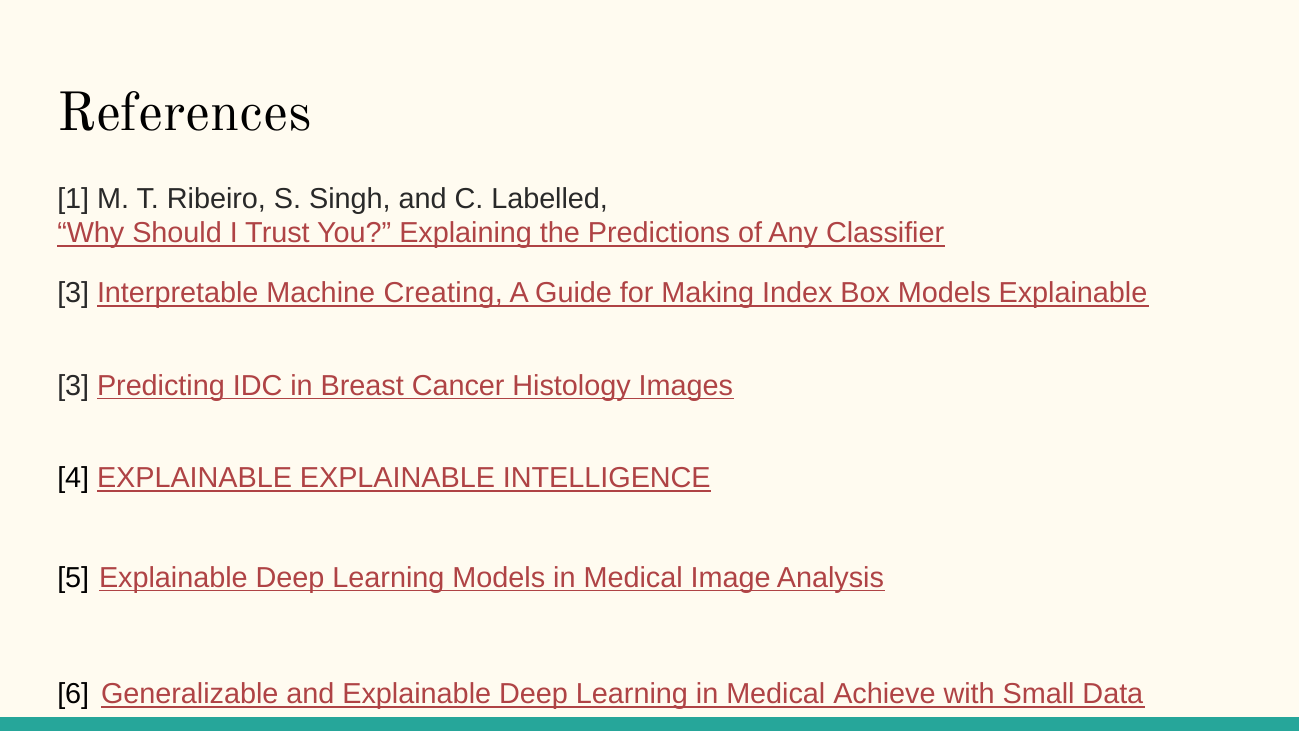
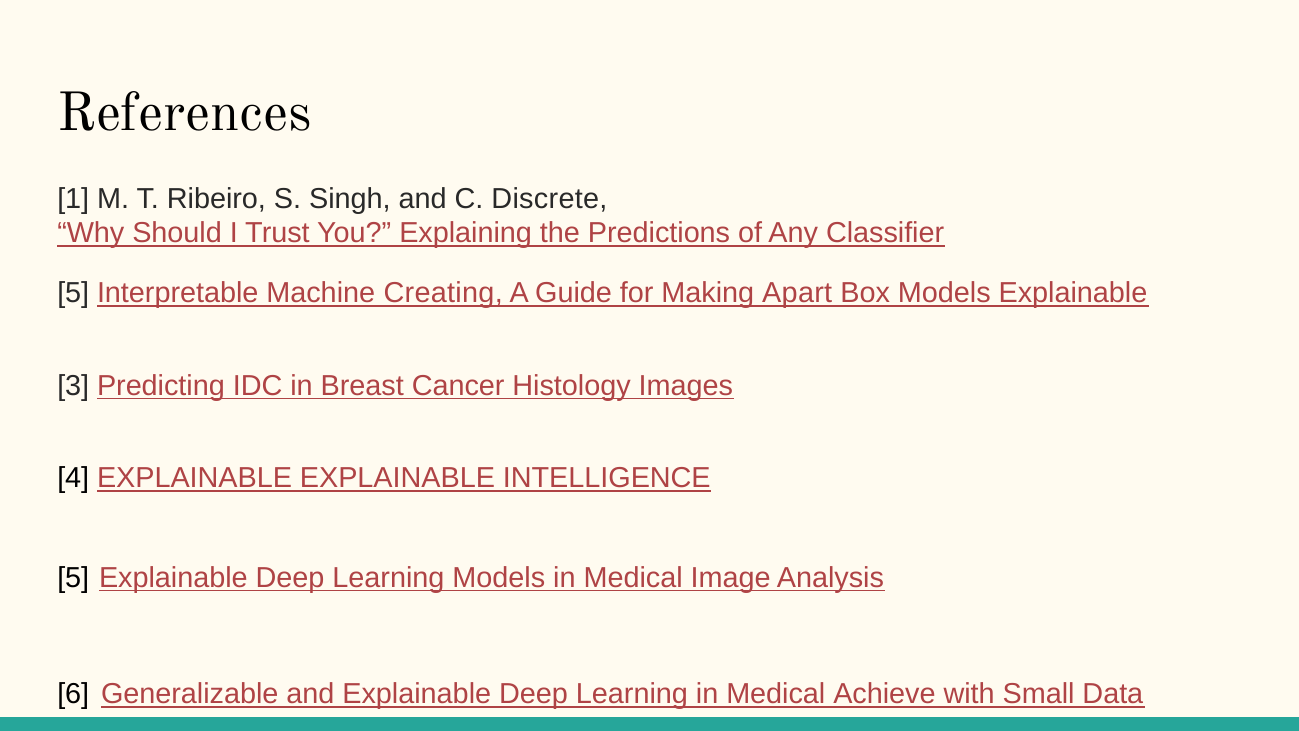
Labelled: Labelled -> Discrete (549, 199)
3: 3 -> 5 (73, 293)
Index: Index -> Apart (797, 293)
